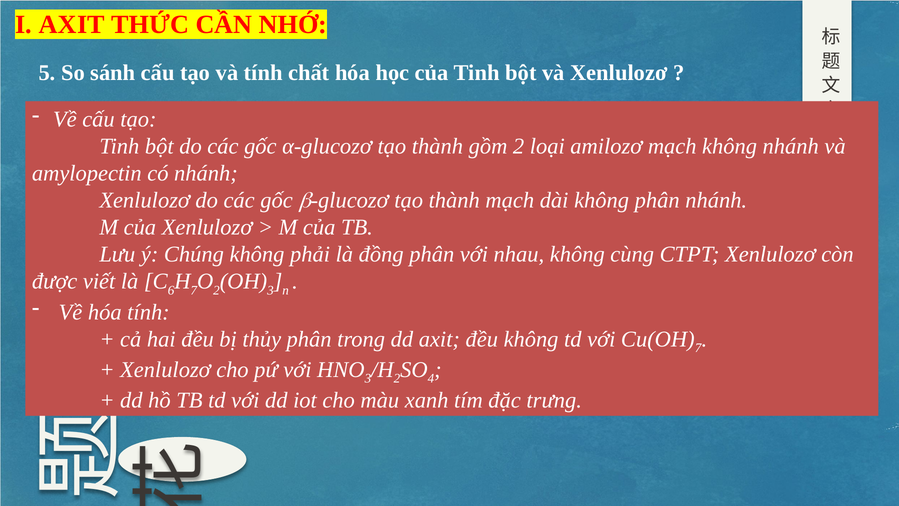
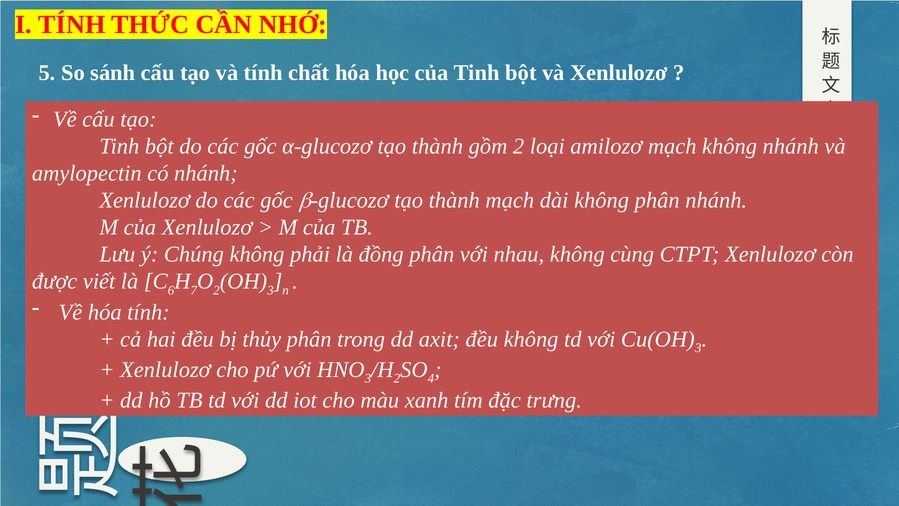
I AXIT: AXIT -> TÍNH (72, 24)
7: 7 -> 3 (698, 348)
